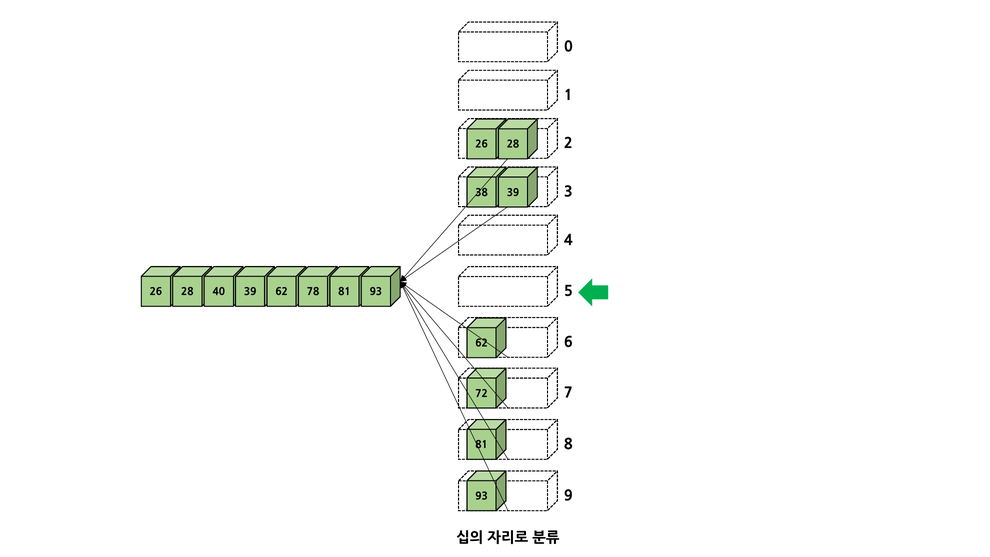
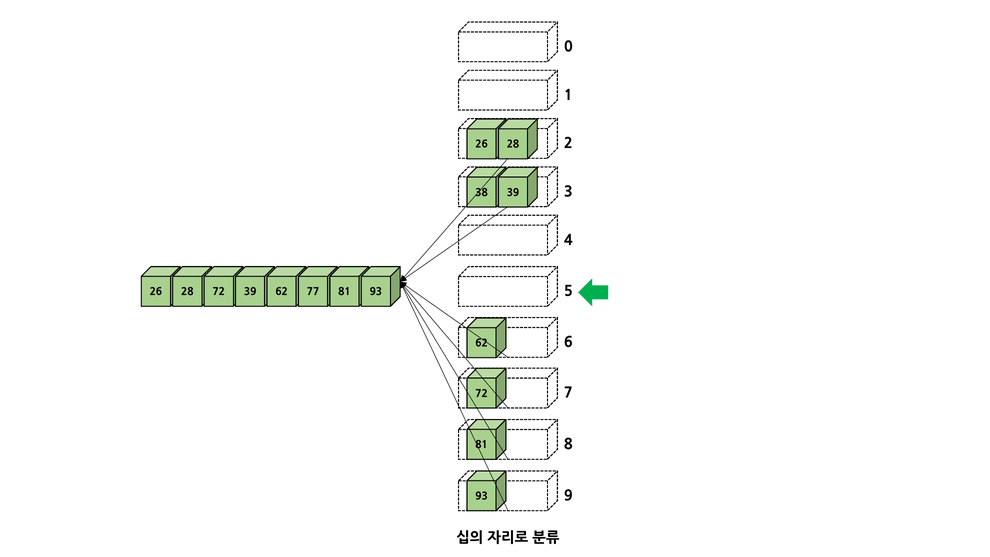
28 40: 40 -> 72 (219, 292)
78: 78 -> 77 (313, 292)
